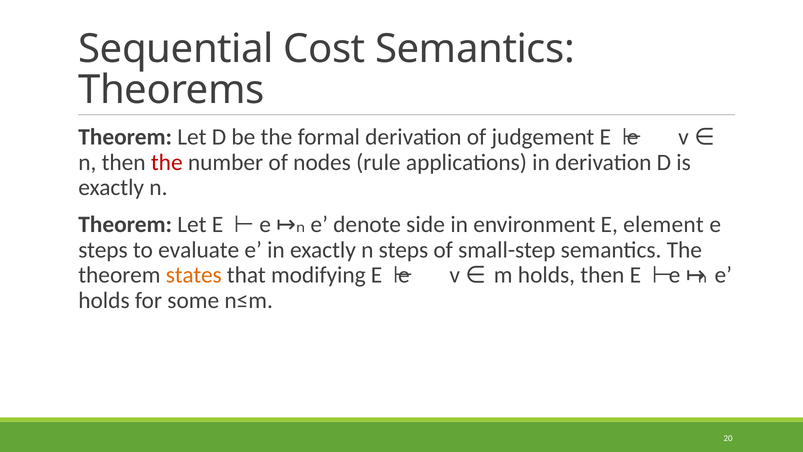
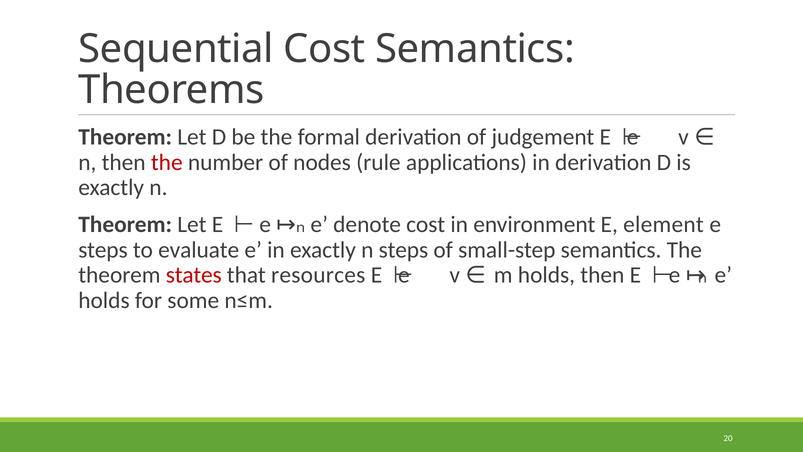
denote side: side -> cost (426, 225)
states colour: orange -> red (194, 275)
modifying: modifying -> resources (318, 275)
